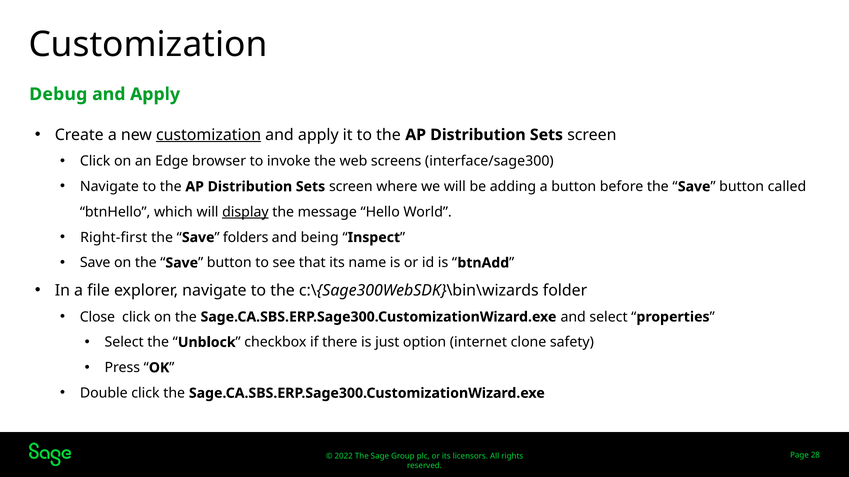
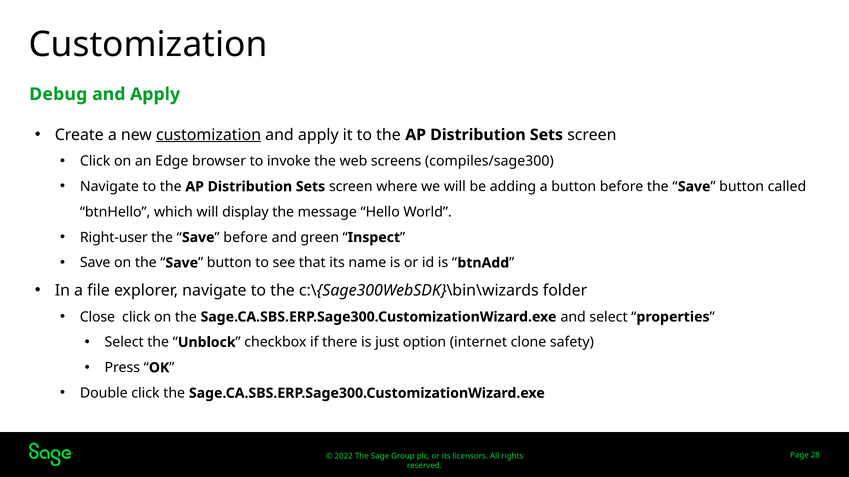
interface/sage300: interface/sage300 -> compiles/sage300 (489, 161)
display underline: present -> none (245, 212)
Right-first: Right-first -> Right-user (114, 238)
Save folders: folders -> before (246, 238)
being: being -> green (320, 238)
